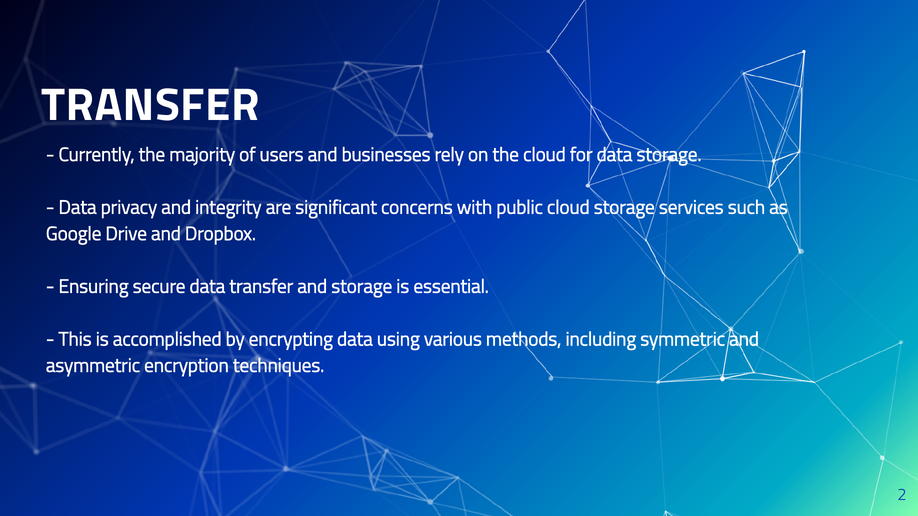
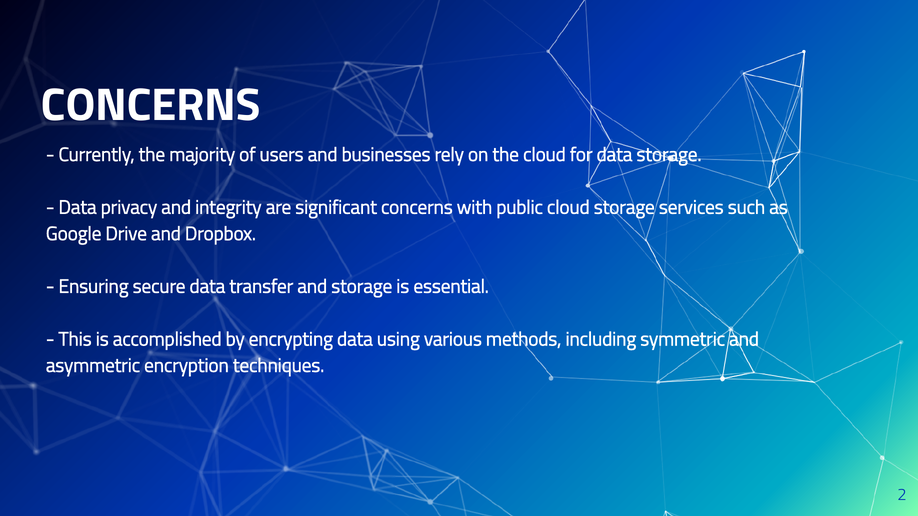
TRANSFER: TRANSFER -> CONCERNS (151, 105)
